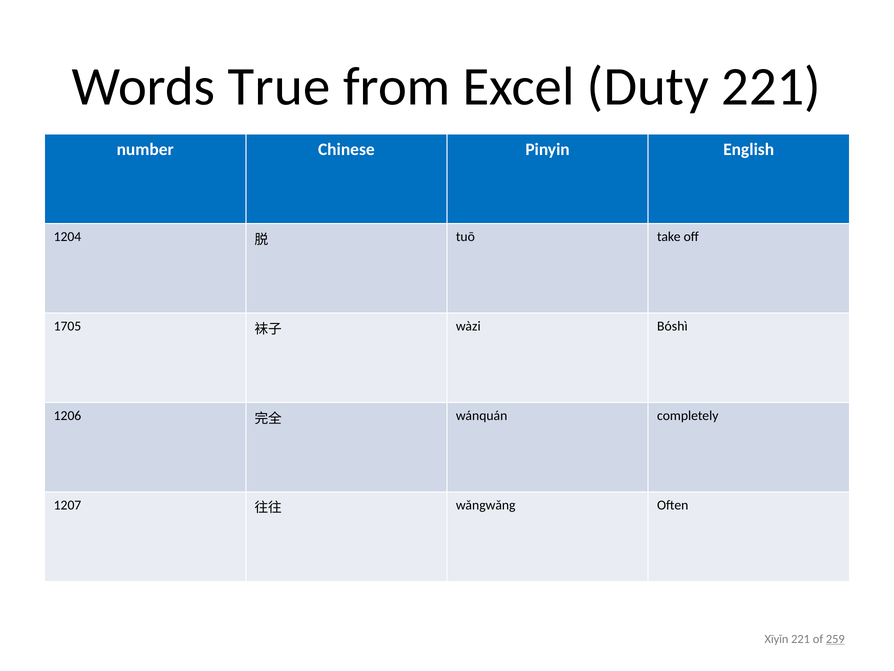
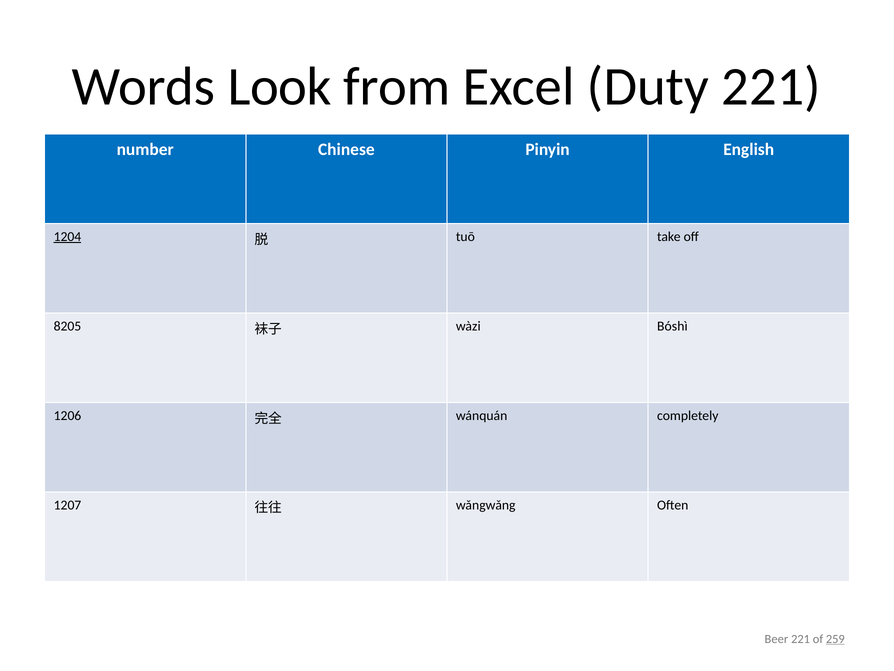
True: True -> Look (279, 87)
1204 underline: none -> present (67, 237)
1705: 1705 -> 8205 (67, 326)
Xīyǐn: Xīyǐn -> Beer (776, 638)
